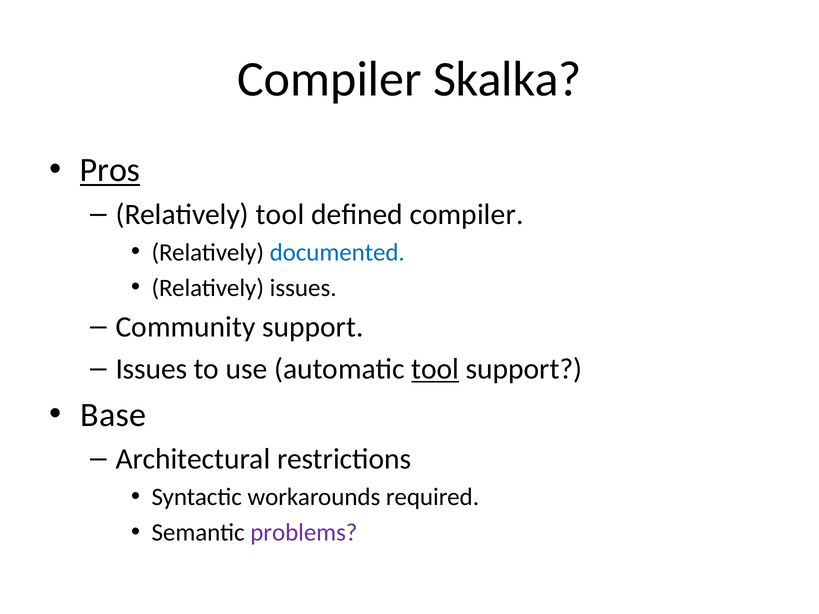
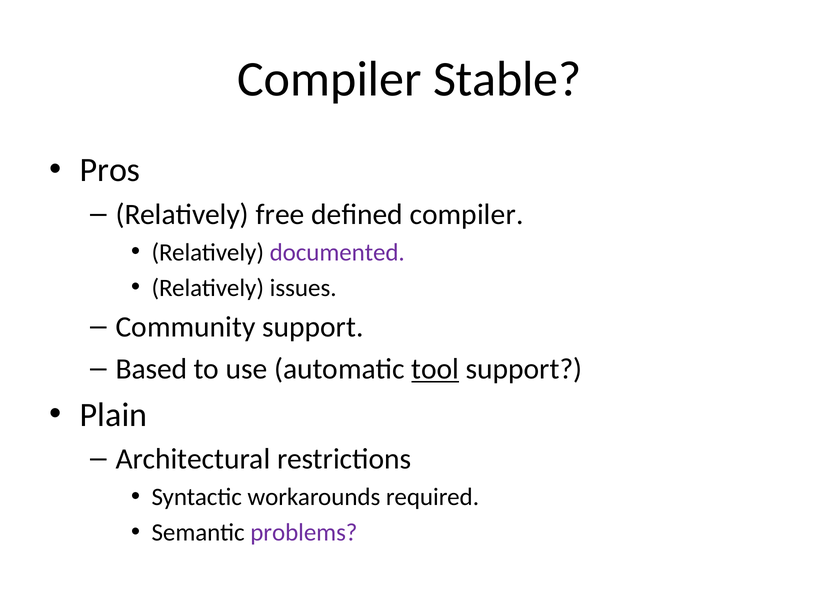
Skalka: Skalka -> Stable (507, 79)
Pros underline: present -> none (110, 170)
Relatively tool: tool -> free (280, 215)
documented colour: blue -> purple (337, 252)
Issues: Issues -> Based (151, 369)
Base: Base -> Plain (114, 415)
